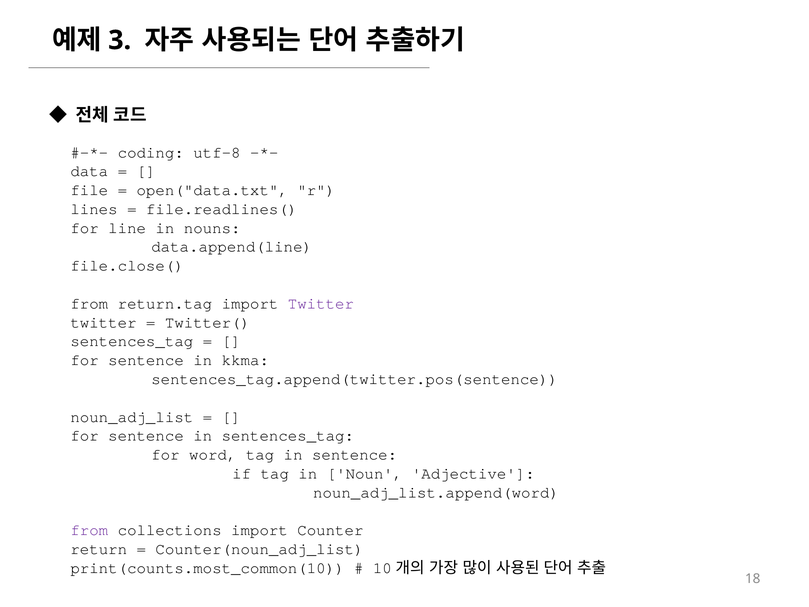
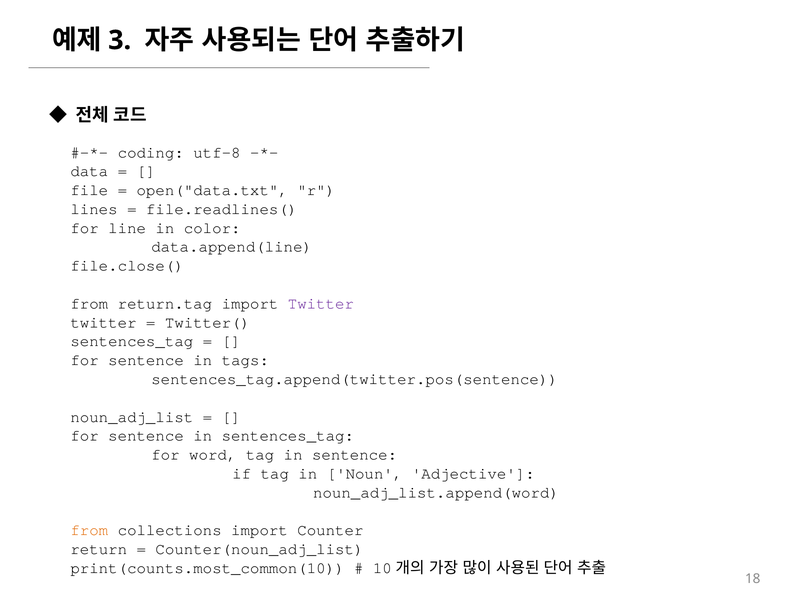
nouns: nouns -> color (212, 228)
kkma: kkma -> tags (245, 360)
from colour: purple -> orange (89, 530)
